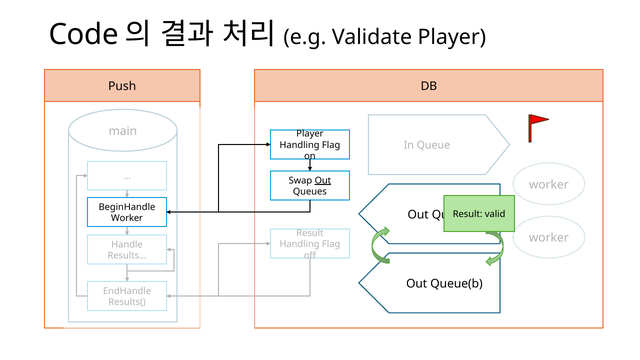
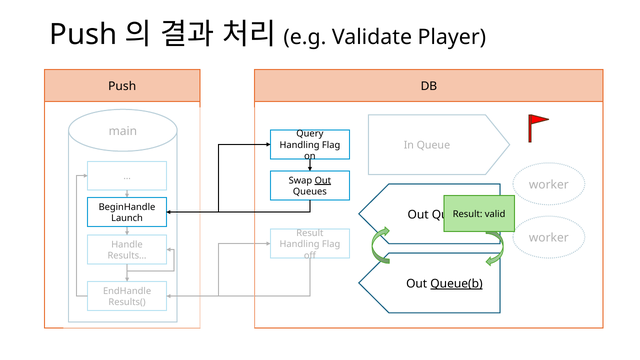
Code: Code -> Push (83, 35)
Player: Player -> Query (310, 134)
Worker: Worker -> Launch (127, 218)
Queue(b underline: none -> present (457, 284)
